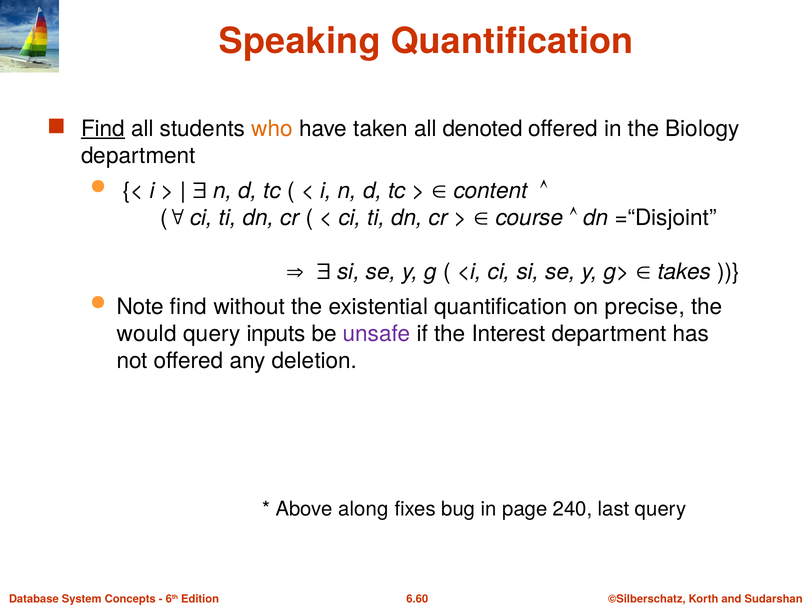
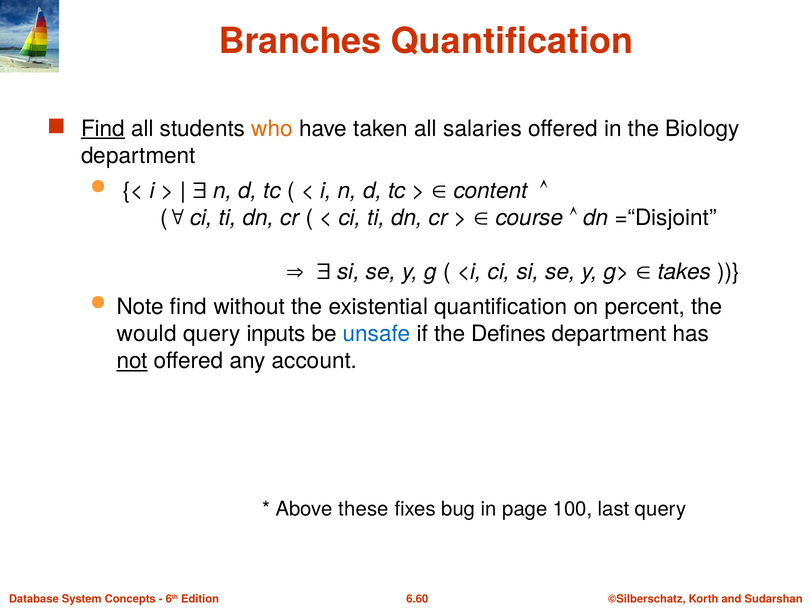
Speaking: Speaking -> Branches (300, 41)
denoted: denoted -> salaries (483, 128)
precise: precise -> percent (645, 306)
unsafe colour: purple -> blue (377, 333)
Interest: Interest -> Defines (509, 333)
not underline: none -> present (132, 361)
deletion: deletion -> account (315, 361)
along: along -> these (363, 509)
240: 240 -> 100 (573, 509)
